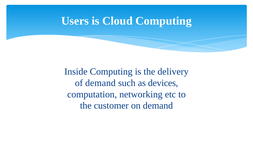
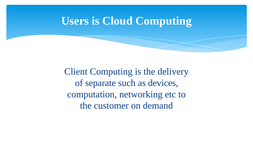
Inside: Inside -> Client (76, 72)
of demand: demand -> separate (101, 83)
